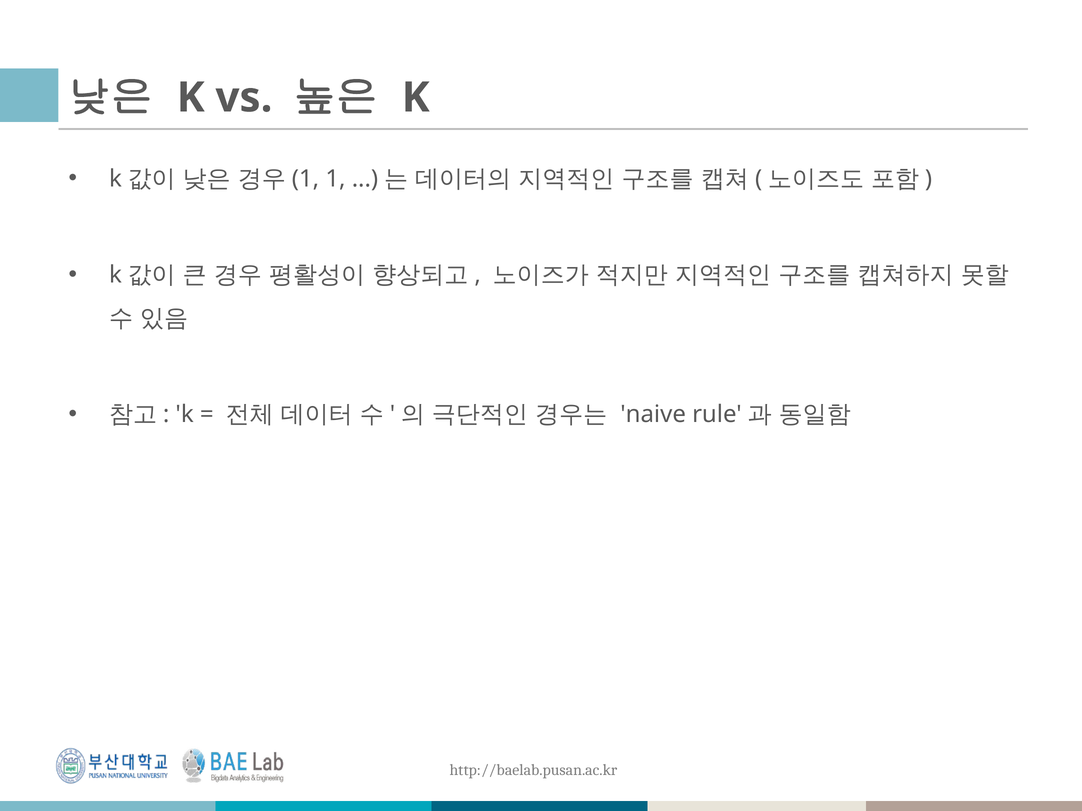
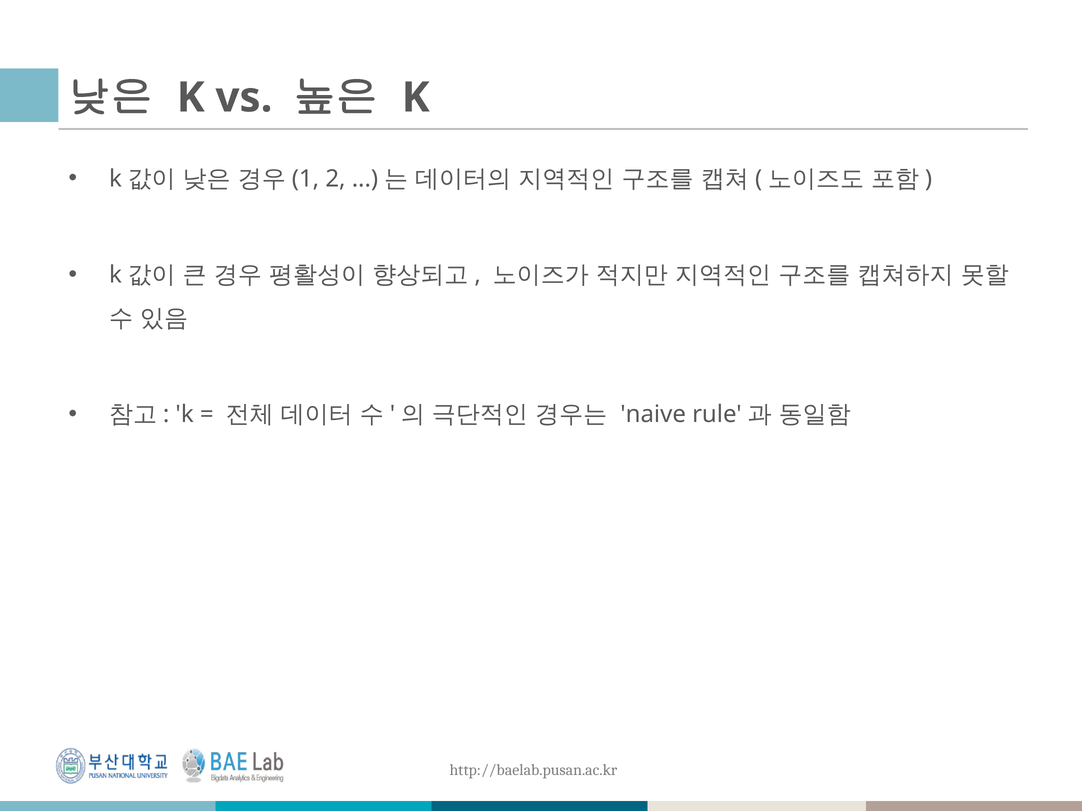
1: 1 -> 2 (335, 179)
